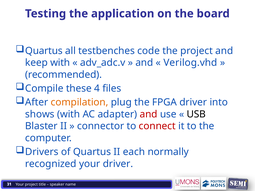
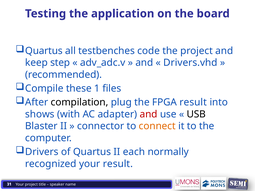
keep with: with -> step (60, 63)
Verilog.vhd: Verilog.vhd -> Drivers.vhd (190, 63)
these 4: 4 -> 1 (97, 89)
compilation colour: orange -> black (80, 102)
FPGA driver: driver -> result (193, 102)
connect colour: red -> orange (157, 126)
your driver: driver -> result (118, 164)
